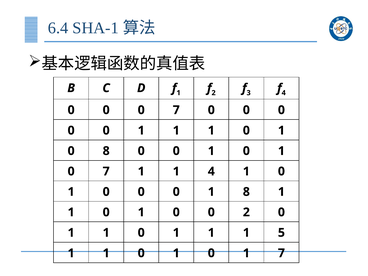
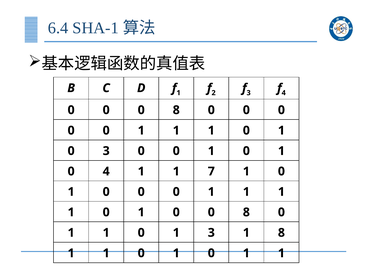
0 0 0 7: 7 -> 8 (176, 110)
0 8: 8 -> 3 (106, 151)
7: 7 -> 4 (106, 171)
1 4: 4 -> 7 (211, 171)
8: 8 -> 1 (246, 192)
1 0 0 2: 2 -> 8 (246, 212)
1 0 1 1: 1 -> 3 (211, 233)
1 5: 5 -> 8 (281, 233)
1 0 1 7: 7 -> 1 (281, 253)
